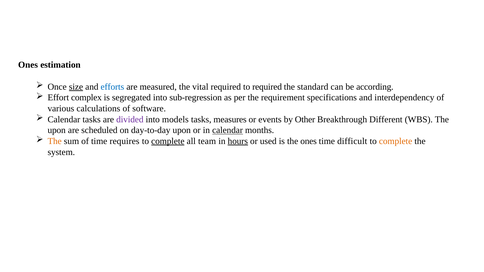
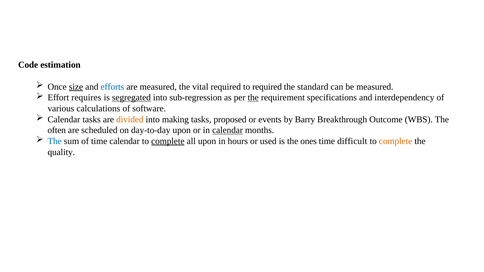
Ones: Ones -> Code (28, 65)
be according: according -> measured (375, 87)
complex: complex -> requires (86, 98)
segregated underline: none -> present (131, 98)
the underline: none -> present (253, 98)
divided colour: purple -> orange (130, 119)
models: models -> making (175, 119)
measures: measures -> proposed (230, 119)
Other: Other -> Barry (305, 119)
Different: Different -> Outcome (386, 119)
upon: upon -> often (57, 130)
The colour: orange -> blue (55, 141)
time requires: requires -> calendar (125, 141)
all team: team -> upon (207, 141)
hours underline: present -> none (238, 141)
system: system -> quality (61, 152)
